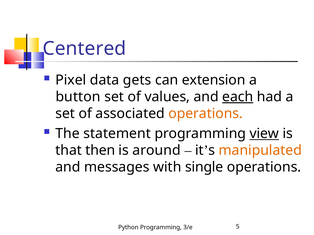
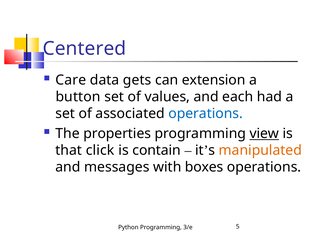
Pixel: Pixel -> Care (71, 80)
each underline: present -> none (238, 97)
operations colour: orange -> blue (206, 114)
statement: statement -> properties (117, 134)
then: then -> click (100, 151)
around: around -> contain (157, 151)
single: single -> boxes (204, 167)
